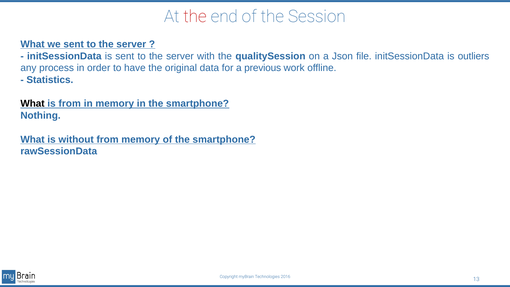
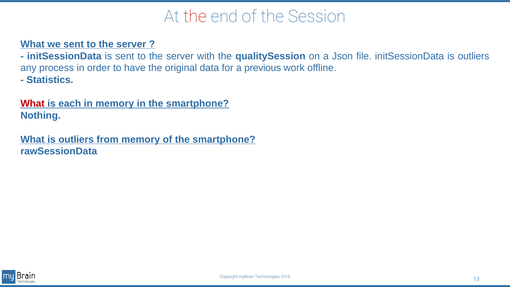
What colour: black -> red (33, 104)
is from: from -> each (70, 104)
What is without: without -> outliers (76, 139)
